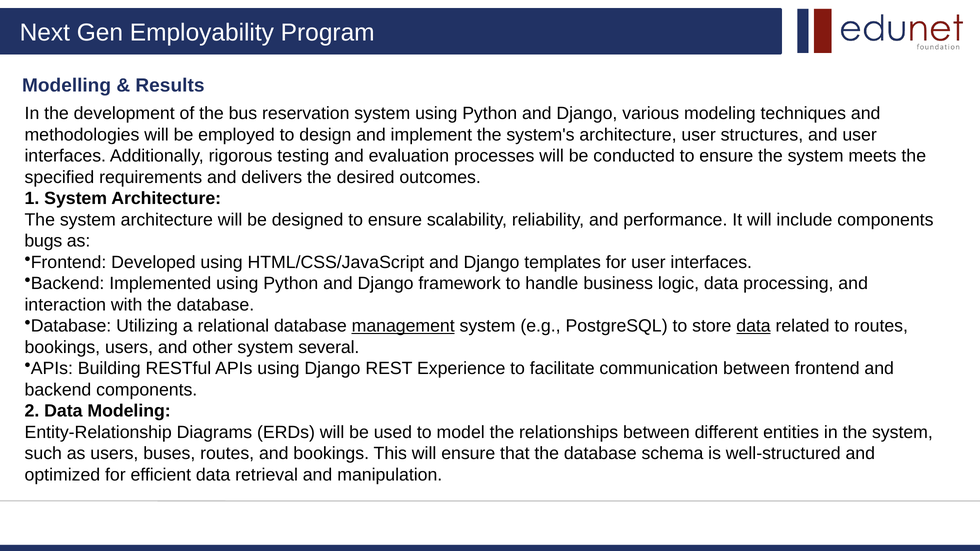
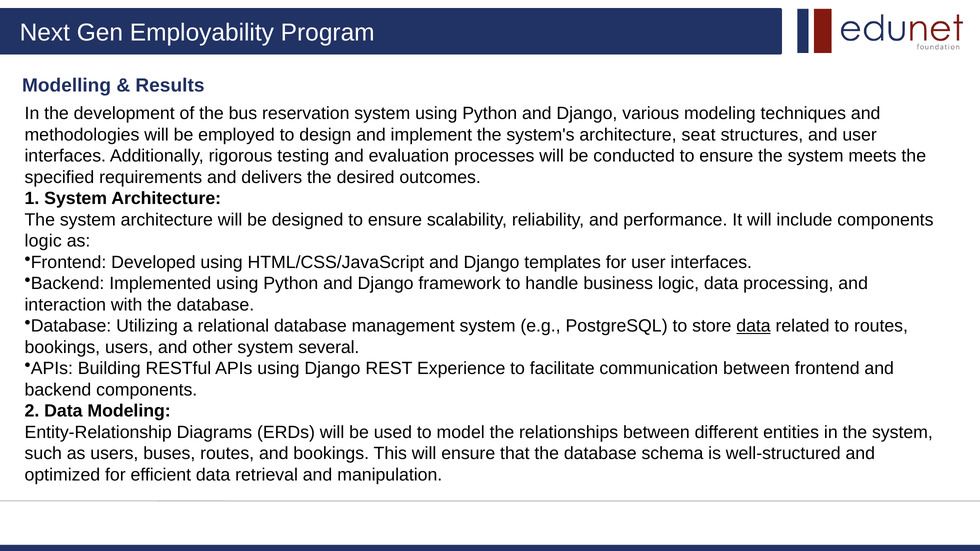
architecture user: user -> seat (699, 135)
bugs: bugs -> logic (43, 241)
management underline: present -> none (403, 326)
